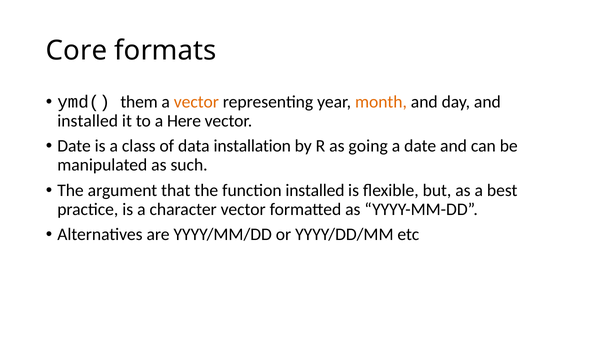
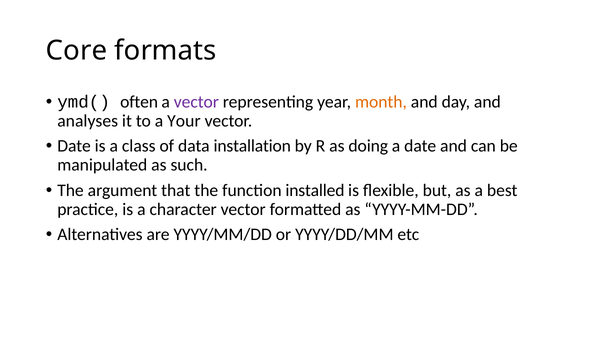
them: them -> often (139, 102)
vector colour: orange -> purple (196, 102)
installed: installed -> analyses (88, 121)
Here: Here -> Your (184, 121)
going: going -> doing (368, 146)
